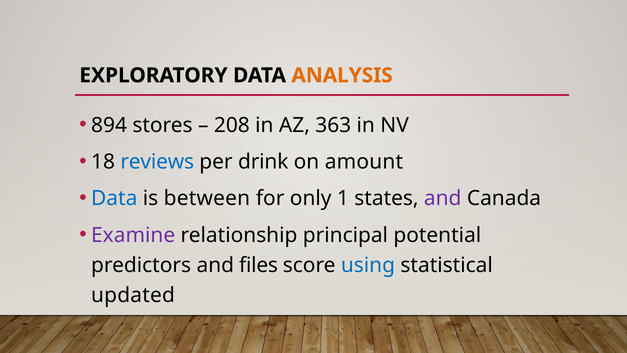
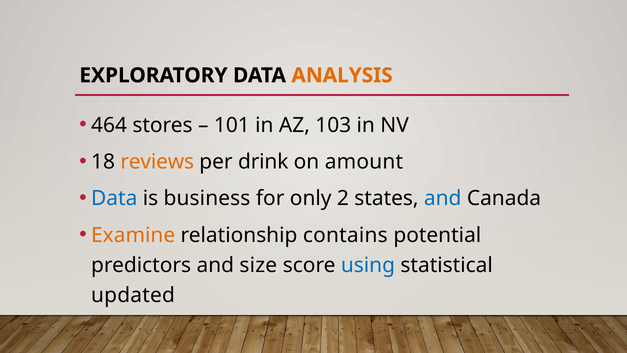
894: 894 -> 464 (109, 125)
208: 208 -> 101 (232, 125)
363: 363 -> 103 (333, 125)
reviews colour: blue -> orange (157, 162)
between: between -> business (207, 198)
1: 1 -> 2 (343, 198)
and colour: purple -> blue (443, 198)
Examine colour: purple -> orange (133, 235)
principal: principal -> contains (345, 235)
files: files -> size (258, 265)
